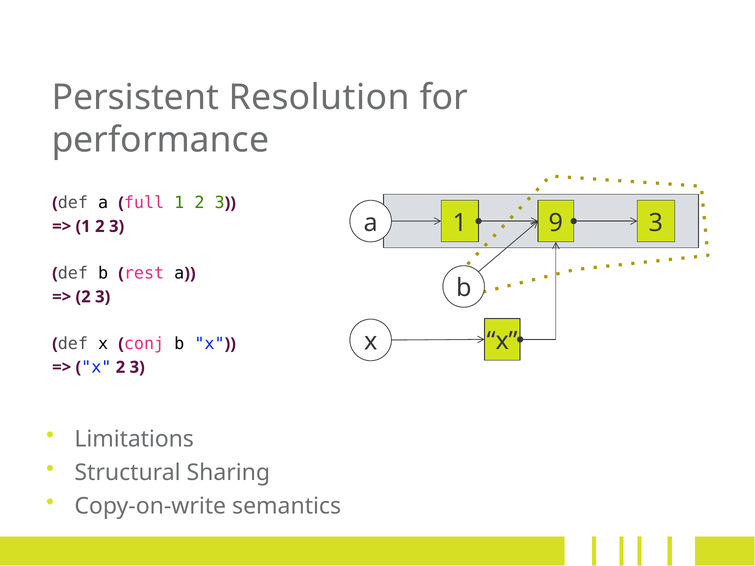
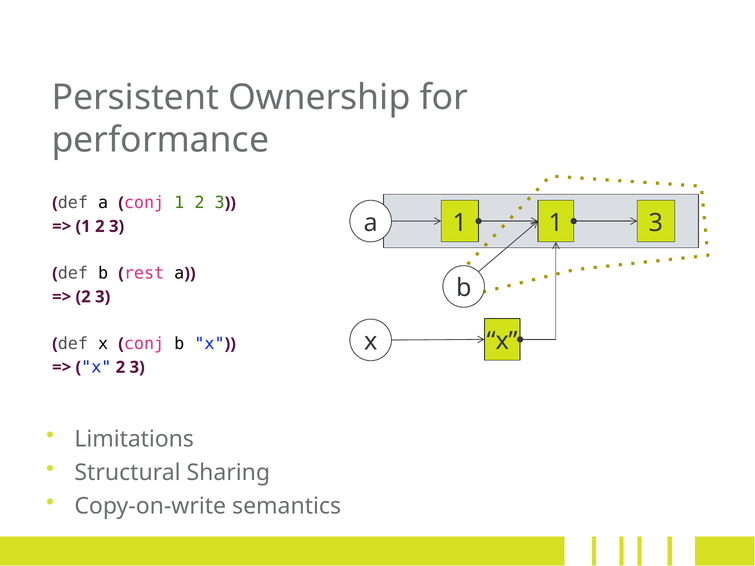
Resolution: Resolution -> Ownership (319, 97)
full: full -> conj (144, 203)
1 9: 9 -> 1 (556, 223)
